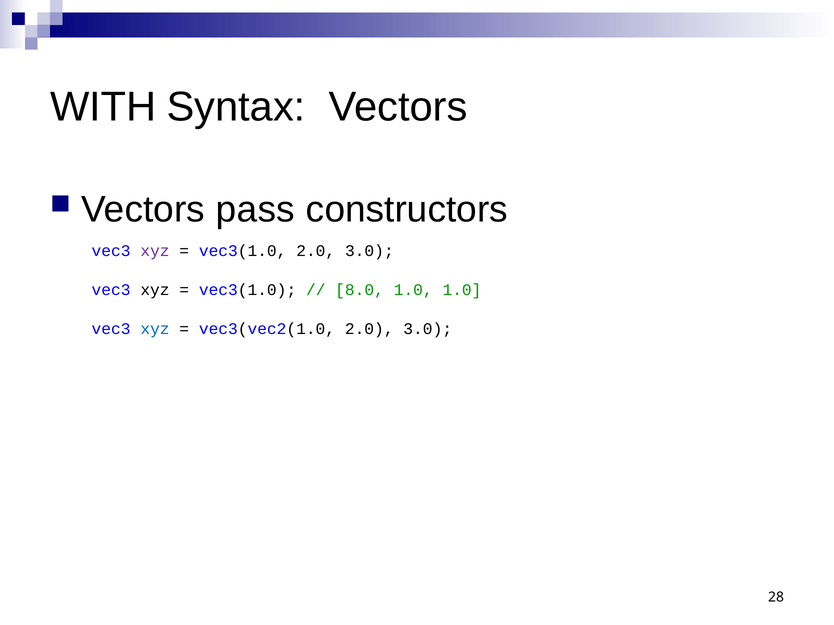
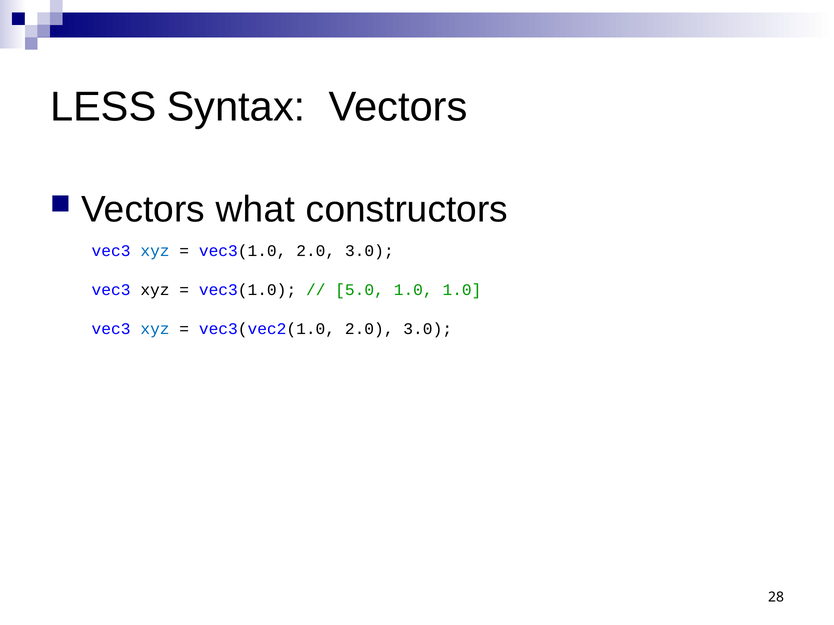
WITH: WITH -> LESS (103, 107)
pass: pass -> what (255, 210)
xyz colour: purple -> blue (155, 251)
8.0: 8.0 -> 5.0 (360, 290)
